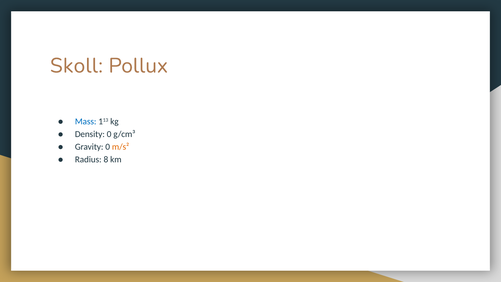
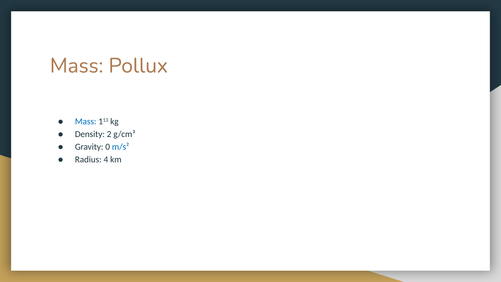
Skoll: Skoll -> Mass (77, 66)
Density 0: 0 -> 2 (109, 134)
m/s² colour: orange -> blue (121, 147)
8: 8 -> 4 (106, 159)
